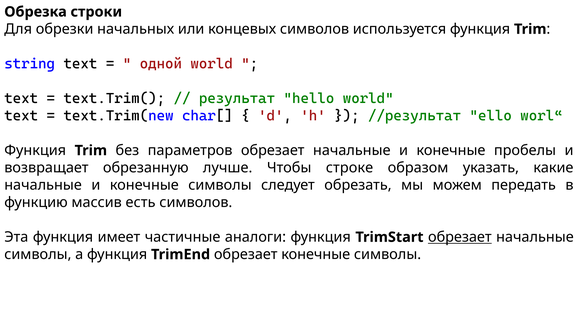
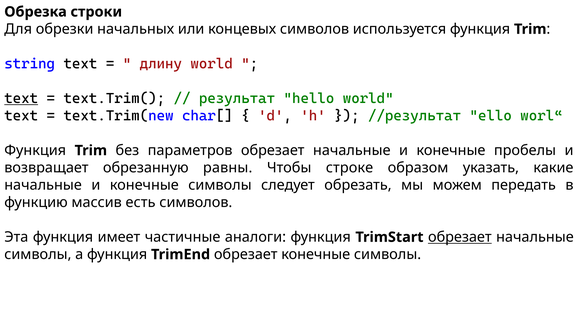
одной: одной -> длину (161, 64)
text underline: none -> present (21, 99)
лучше: лучше -> равны (228, 168)
